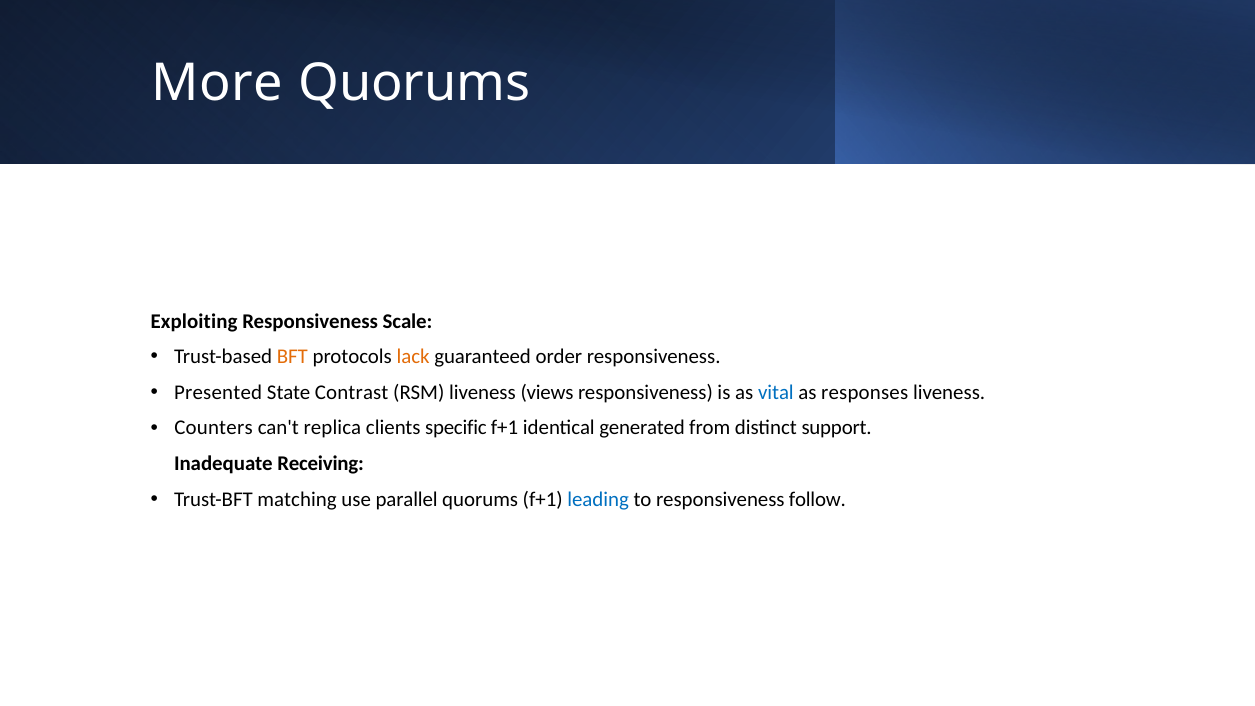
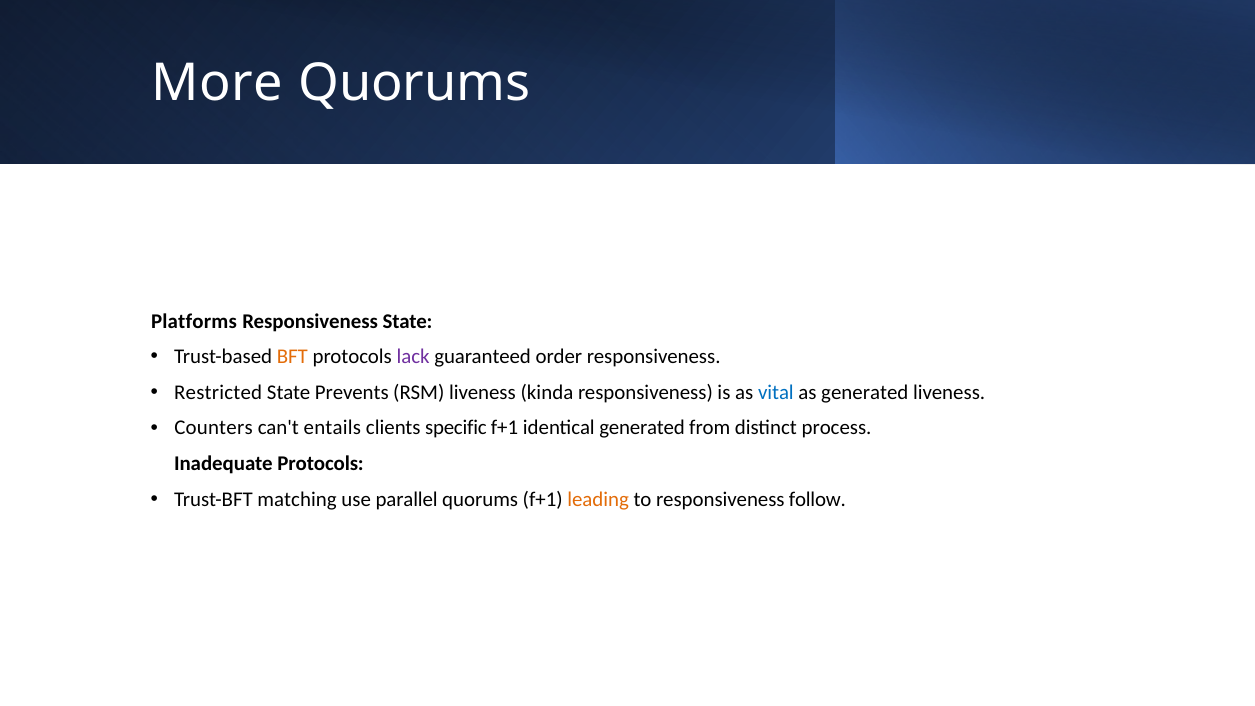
Exploiting: Exploiting -> Platforms (194, 321)
Responsiveness Scale: Scale -> State (408, 321)
lack colour: orange -> purple (413, 357)
Presented: Presented -> Restricted (218, 392)
Contrast: Contrast -> Prevents (352, 392)
views: views -> kinda (547, 392)
as responses: responses -> generated (865, 392)
replica: replica -> entails (332, 428)
support: support -> process (836, 428)
Inadequate Receiving: Receiving -> Protocols (321, 464)
leading colour: blue -> orange (598, 499)
